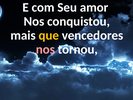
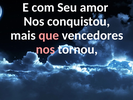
que colour: yellow -> pink (49, 35)
